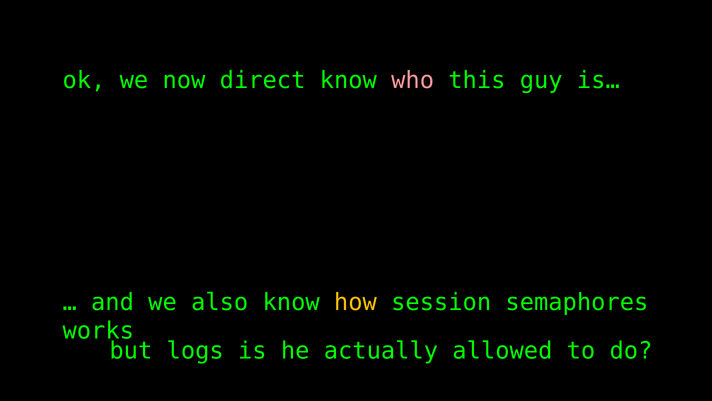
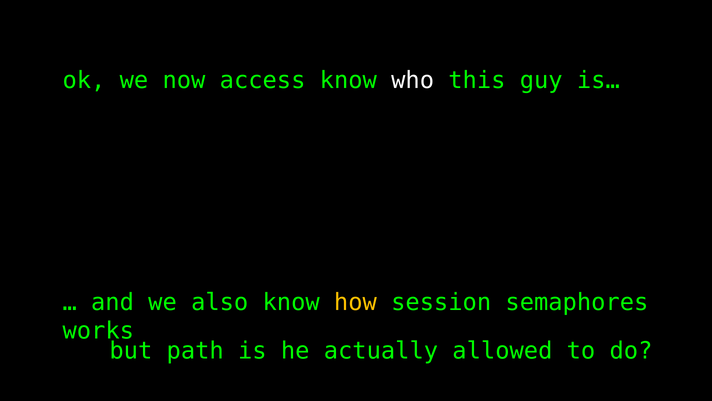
direct: direct -> access (263, 81)
who colour: pink -> white (413, 81)
logs: logs -> path (195, 351)
